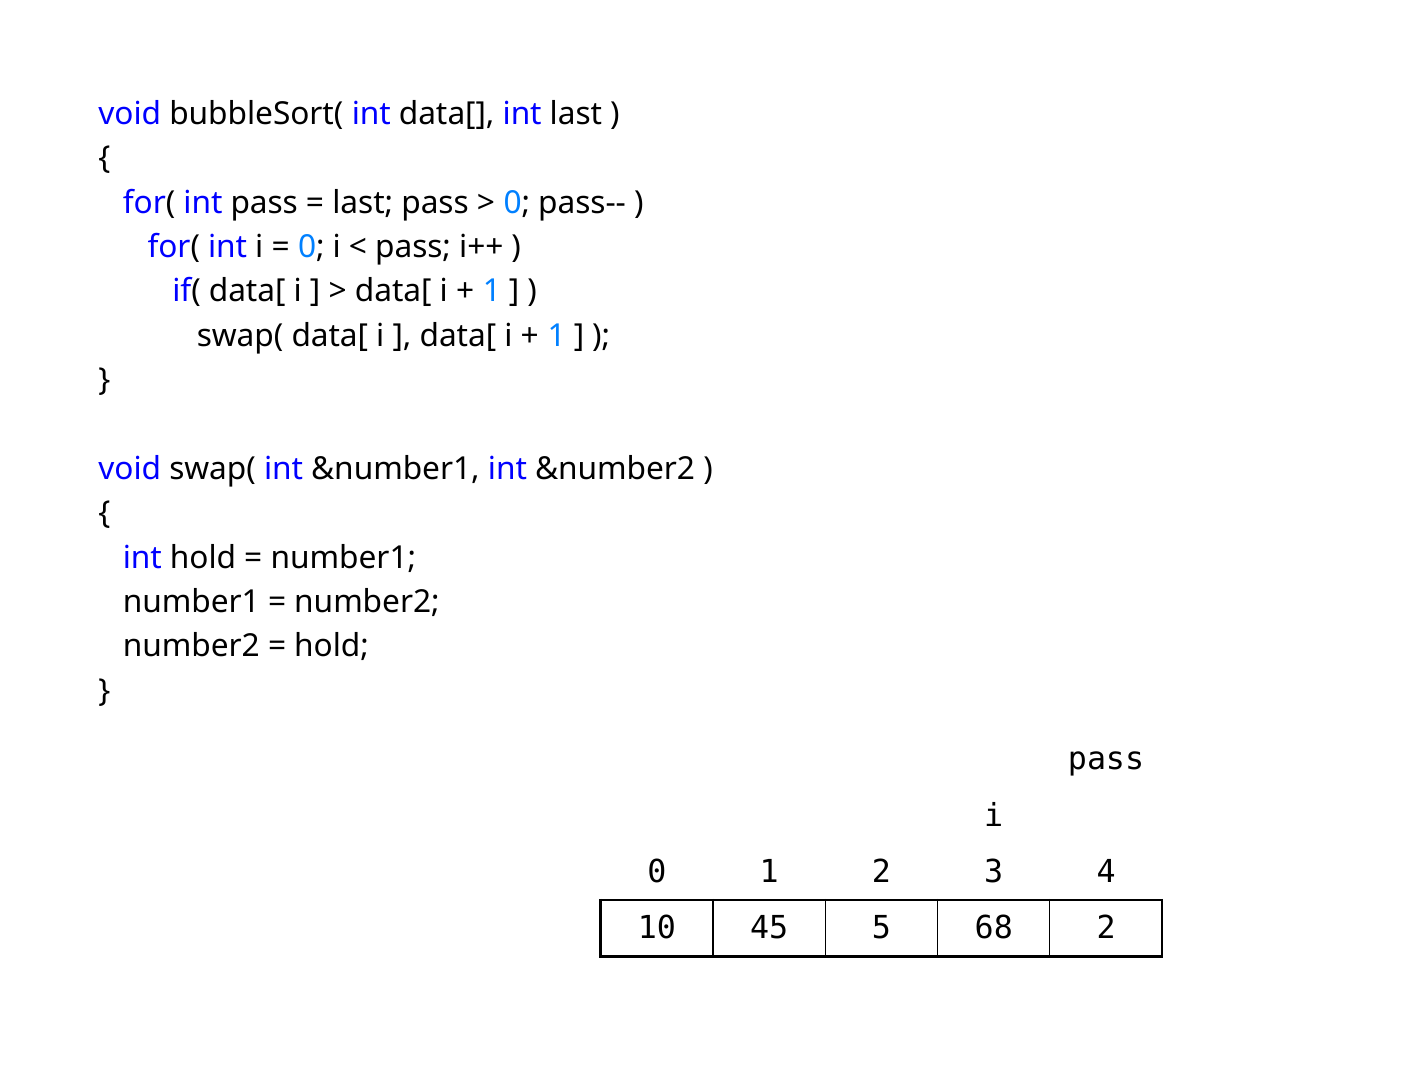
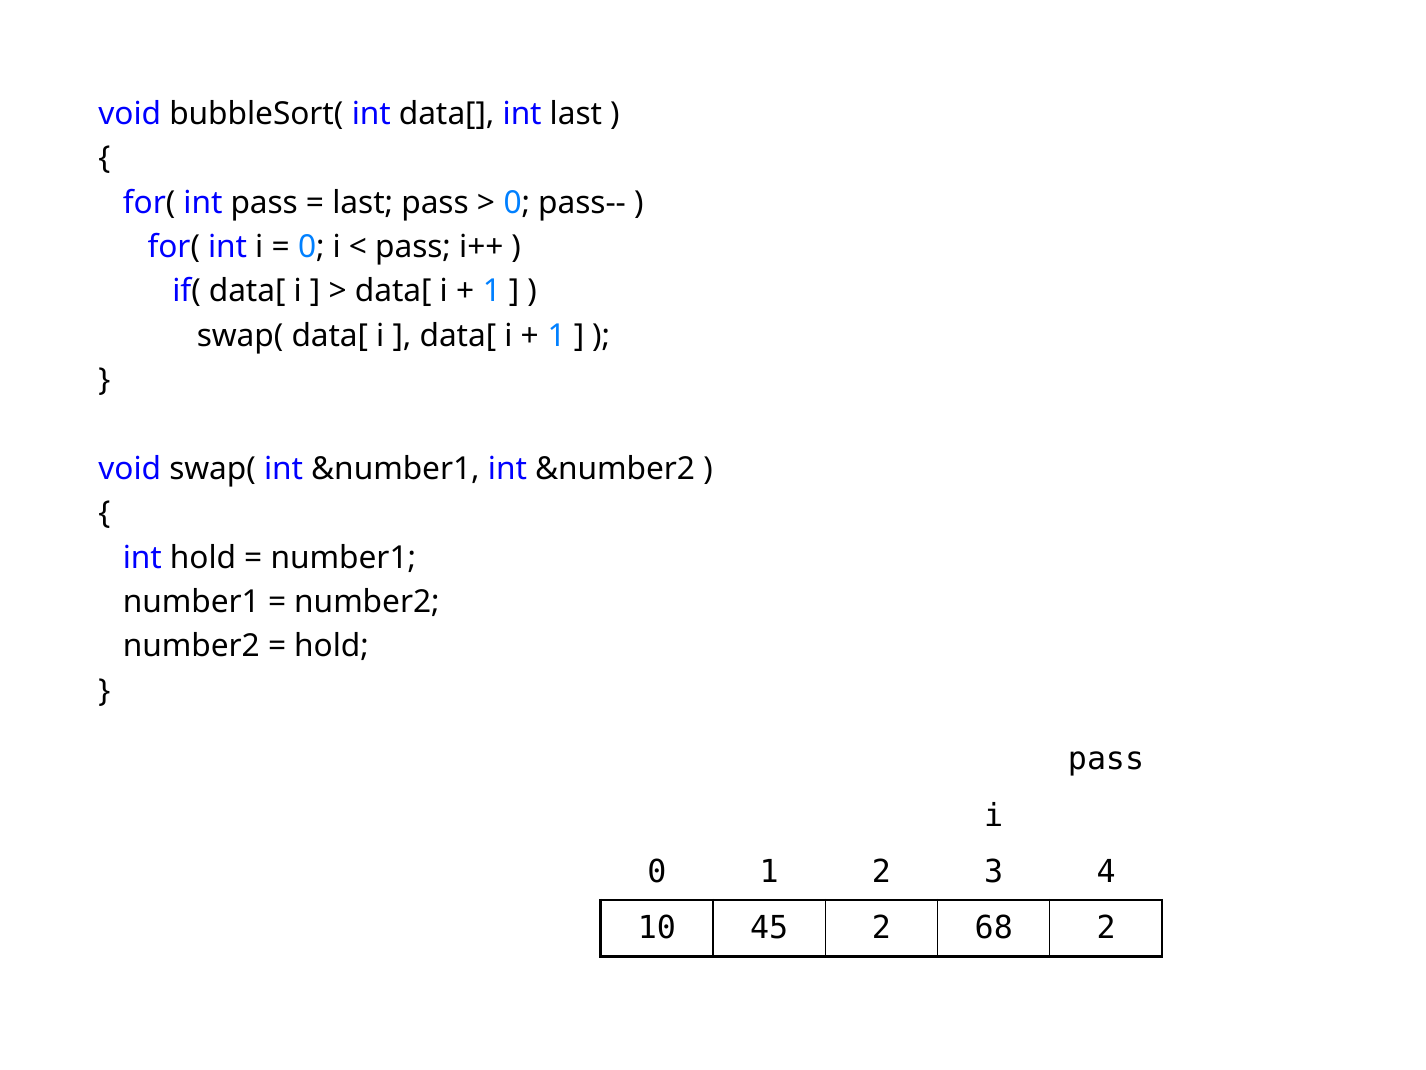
45 5: 5 -> 2 (881, 927)
